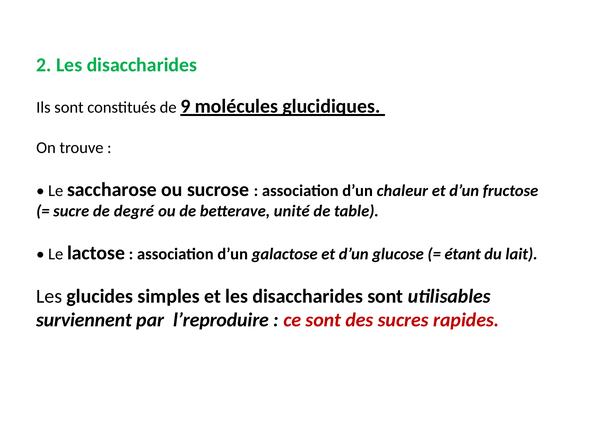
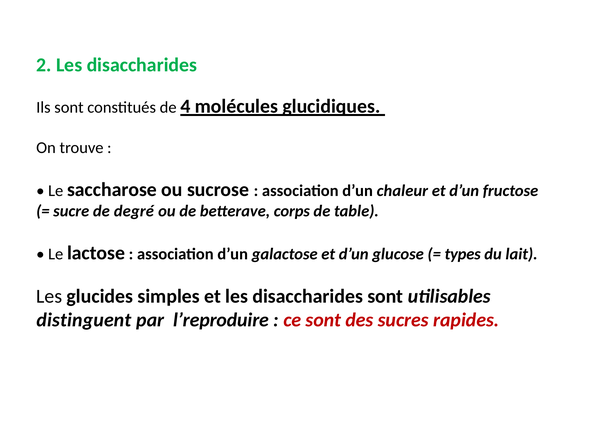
9: 9 -> 4 (185, 107)
unité: unité -> corps (292, 211)
étant: étant -> types (463, 254)
surviennent: surviennent -> distinguent (84, 320)
